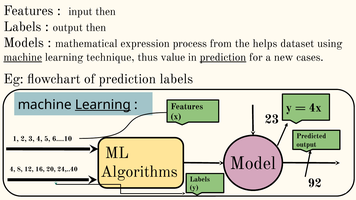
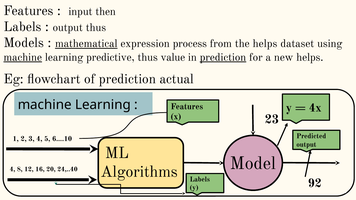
output then: then -> thus (96, 28)
mathematical underline: none -> present (86, 44)
technique: technique -> predictive (110, 57)
new cases: cases -> helps (310, 57)
prediction labels: labels -> actual (177, 79)
Learning underline: present -> none (103, 105)
